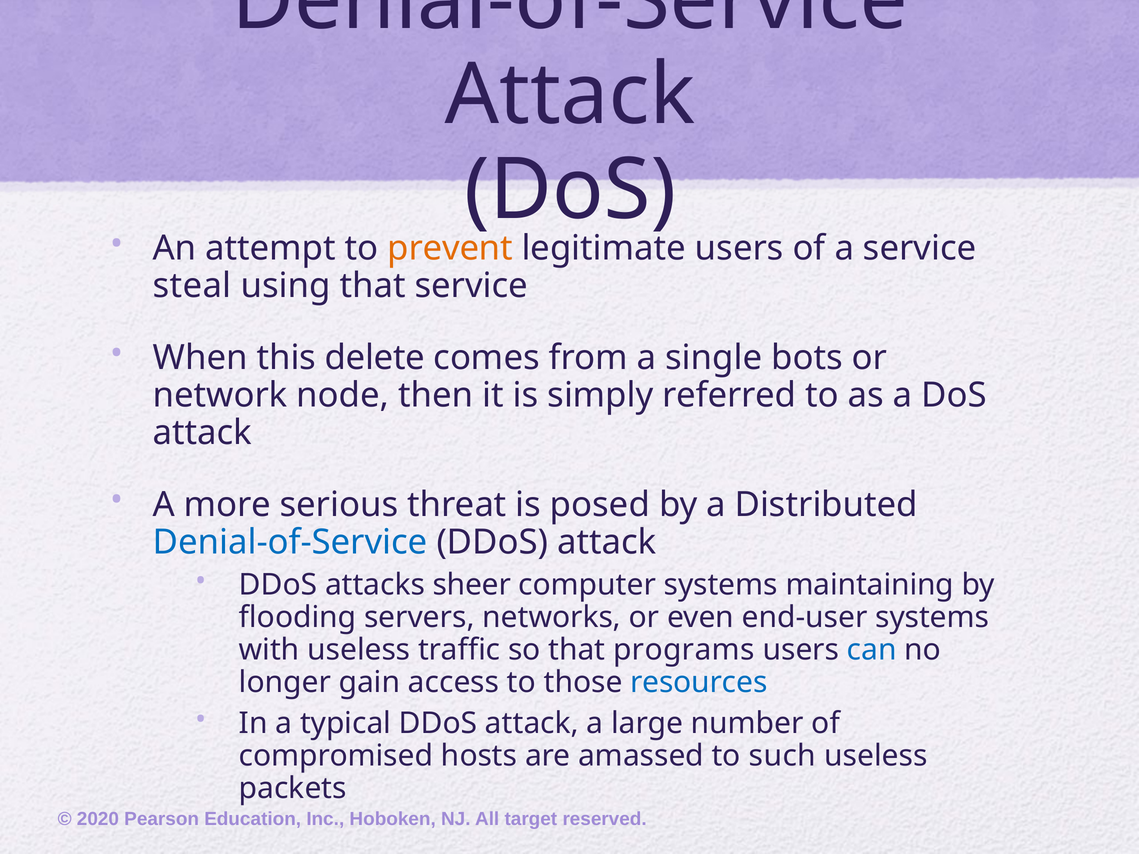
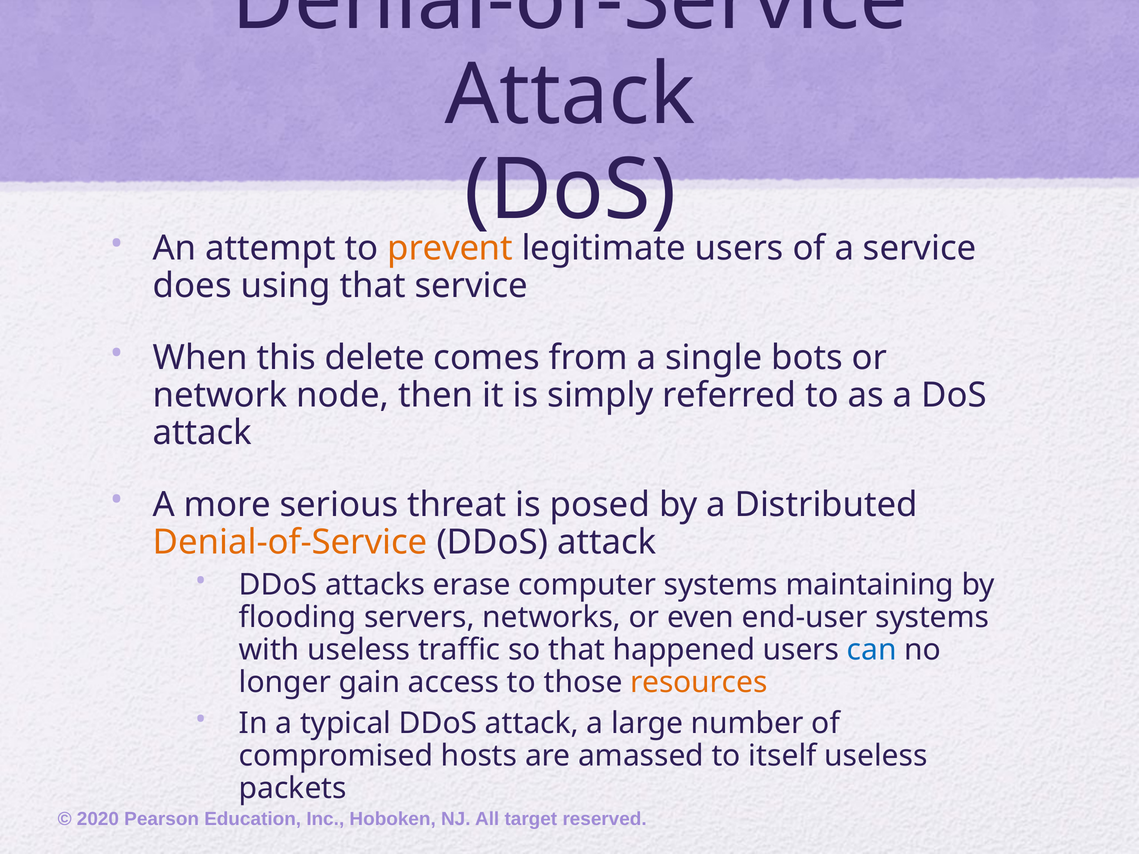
steal: steal -> does (192, 286)
Denial-of-Service colour: blue -> orange (290, 542)
sheer: sheer -> erase (472, 585)
programs: programs -> happened (684, 650)
resources colour: blue -> orange (699, 683)
such: such -> itself (783, 756)
